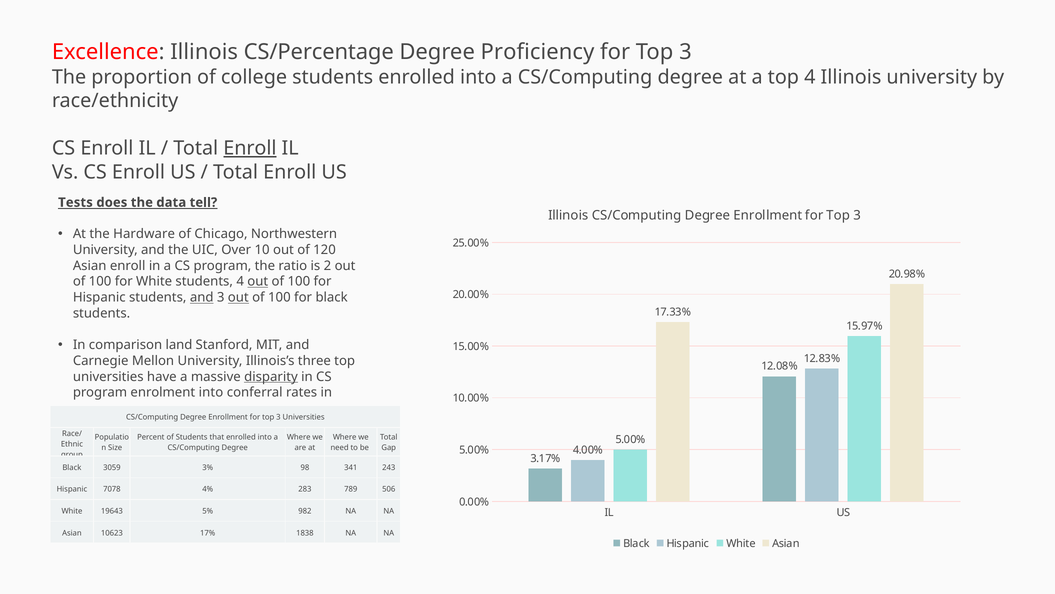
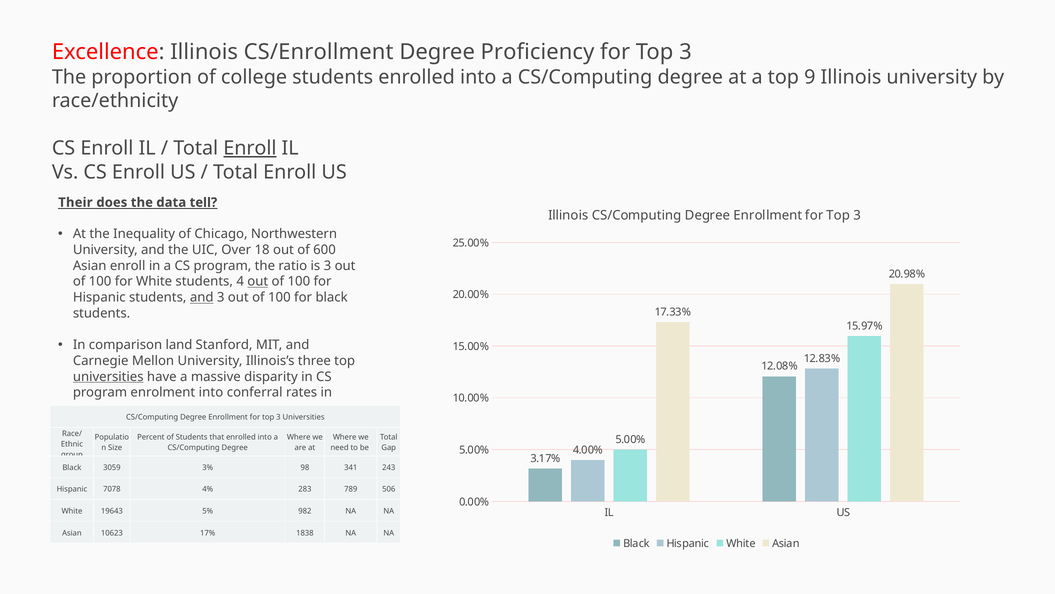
CS/Percentage: CS/Percentage -> CS/Enrollment (319, 52)
top 4: 4 -> 9 (810, 77)
Tests: Tests -> Their (75, 202)
Hardware: Hardware -> Inequality (144, 234)
10: 10 -> 18 (262, 250)
120: 120 -> 600 (325, 250)
is 2: 2 -> 3 (327, 266)
out underline: present -> none (238, 297)
universities underline: none -> present (108, 376)
disparity underline: present -> none (271, 376)
